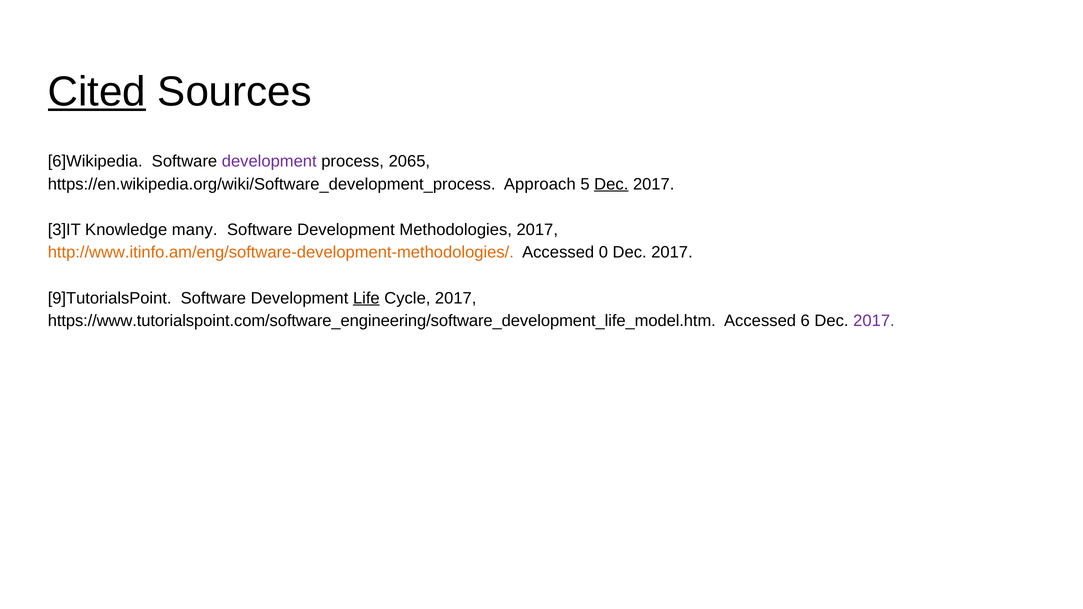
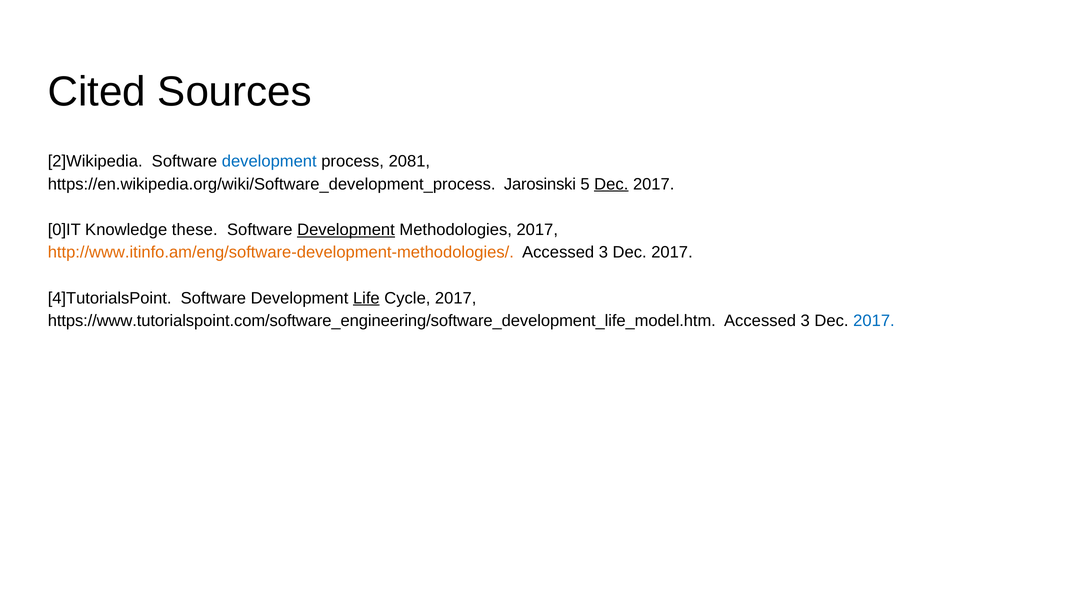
Cited underline: present -> none (97, 92)
6]Wikipedia: 6]Wikipedia -> 2]Wikipedia (95, 161)
development colour: purple -> blue (269, 161)
2065: 2065 -> 2081 (409, 161)
Approach: Approach -> Jarosinski (540, 184)
3]IT: 3]IT -> 0]IT (64, 230)
many: many -> these (195, 230)
Development underline: none -> present (346, 230)
0: 0 -> 3 (603, 253)
9]TutorialsPoint: 9]TutorialsPoint -> 4]TutorialsPoint (110, 298)
6: 6 -> 3 (805, 321)
2017 colour: purple -> blue (874, 321)
